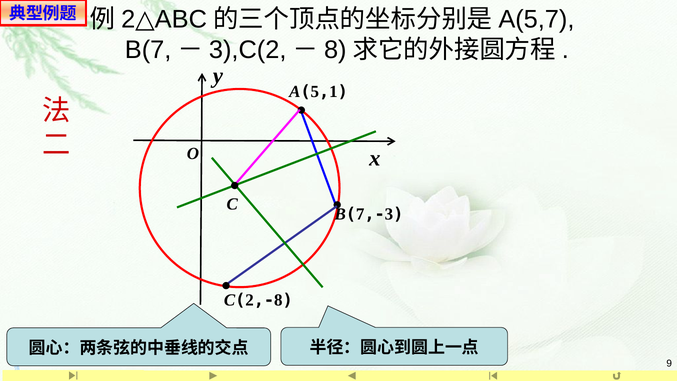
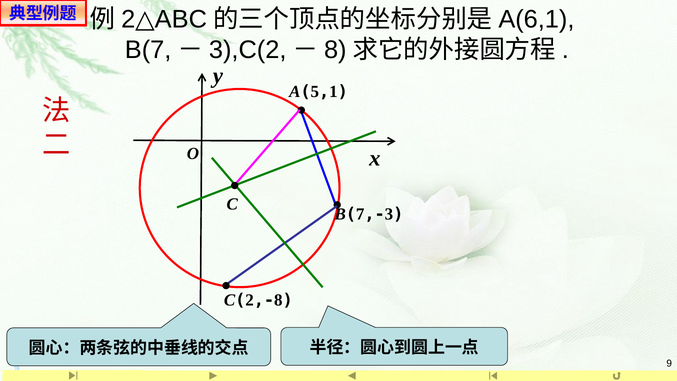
A(5,7: A(5,7 -> A(6,1 (536, 20)
